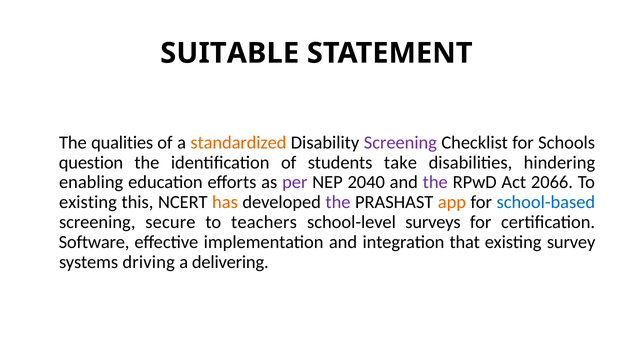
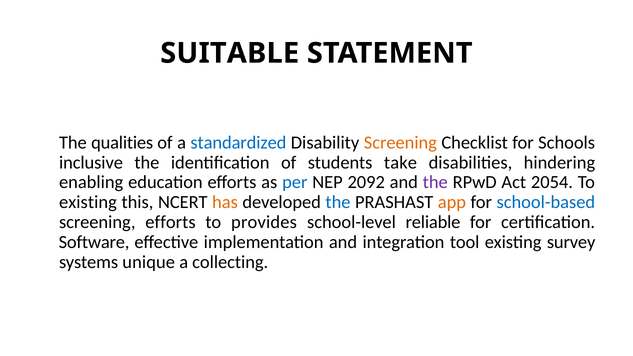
standardized colour: orange -> blue (238, 143)
Screening colour: purple -> orange (400, 143)
question: question -> inclusive (91, 162)
per colour: purple -> blue (295, 182)
2040: 2040 -> 2092 (366, 182)
2066: 2066 -> 2054 (552, 182)
the colour: purple -> blue (338, 202)
screening secure: secure -> efforts (170, 222)
teachers: teachers -> provides (264, 222)
surveys: surveys -> reliable (433, 222)
that: that -> tool (465, 242)
driving: driving -> unique (149, 262)
delivering: delivering -> collecting (230, 262)
